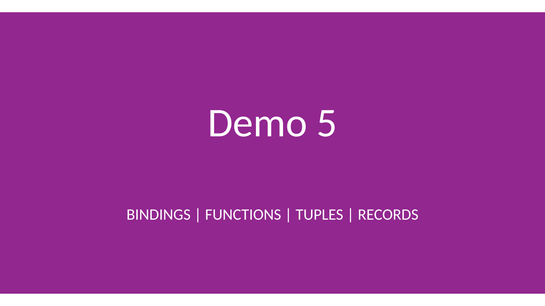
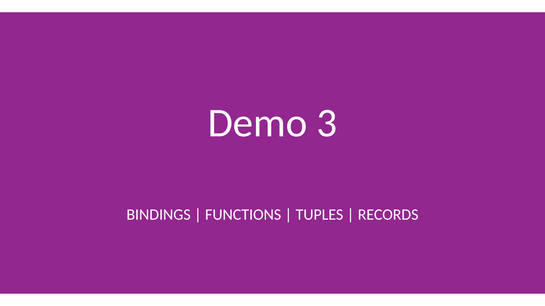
5: 5 -> 3 (327, 123)
